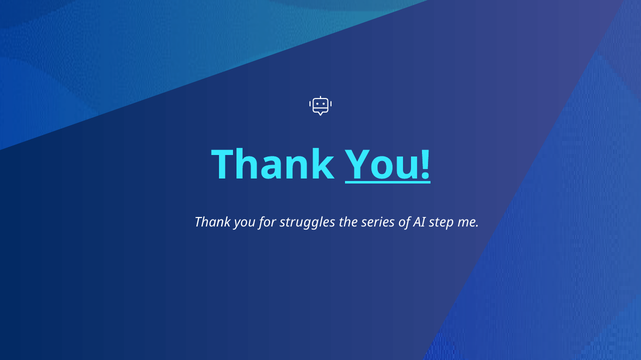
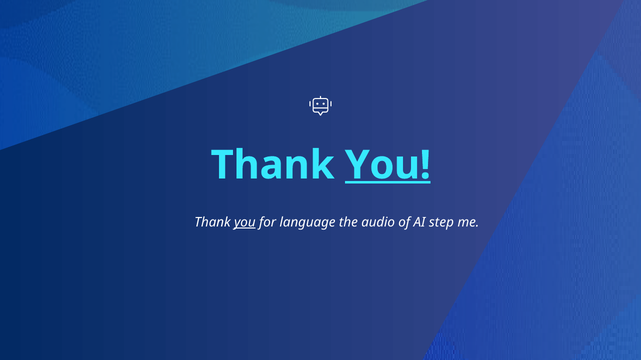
you underline: none -> present (245, 223)
struggles: struggles -> language (308, 223)
series: series -> audio (378, 223)
